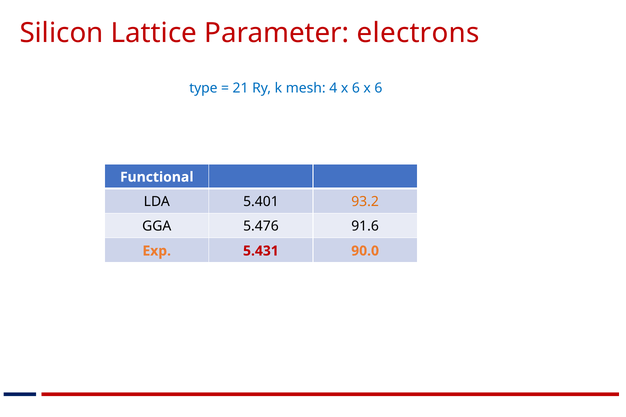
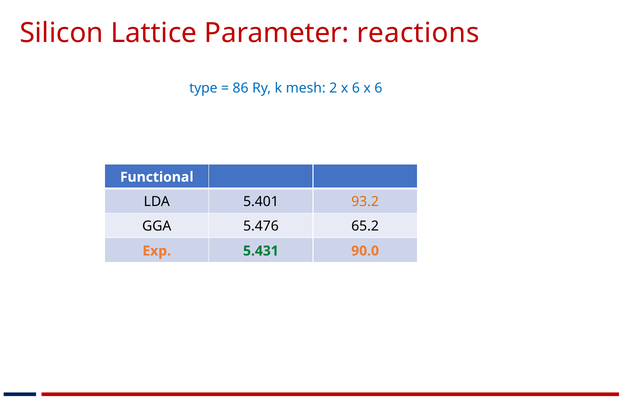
electrons: electrons -> reactions (418, 33)
21: 21 -> 86 (241, 88)
4: 4 -> 2 (333, 88)
91.6: 91.6 -> 65.2 (365, 226)
5.431 colour: red -> green (261, 251)
